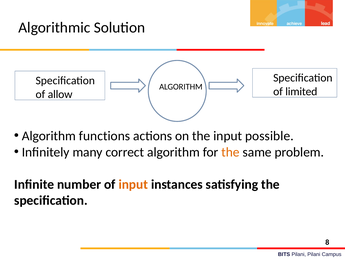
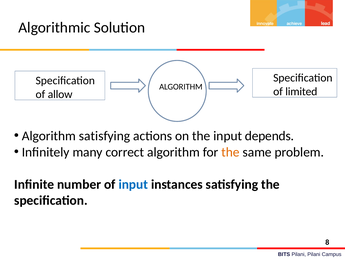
Algorithm functions: functions -> satisfying (105, 136)
possible: possible -> depends (269, 136)
input colour: orange -> blue (133, 184)
